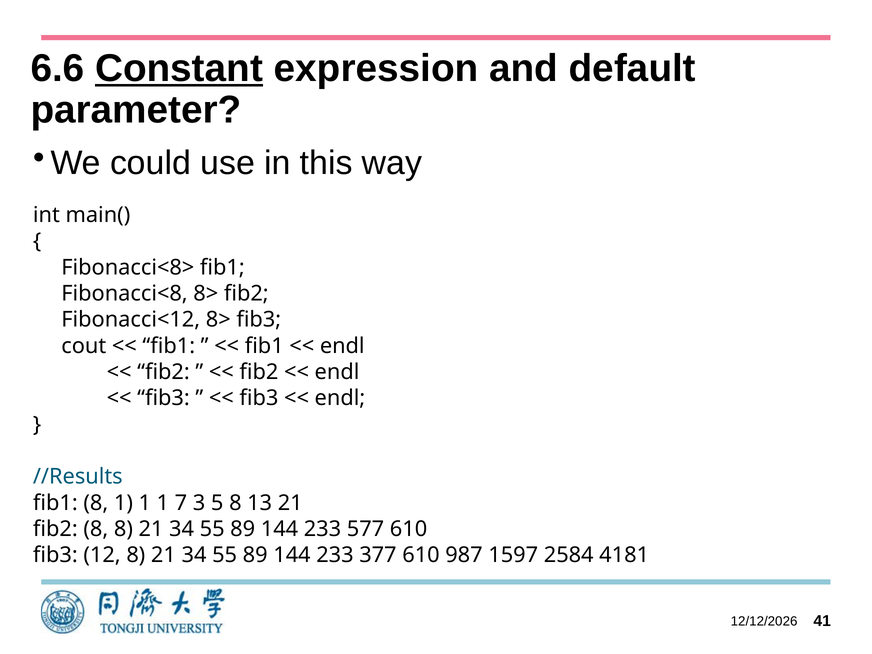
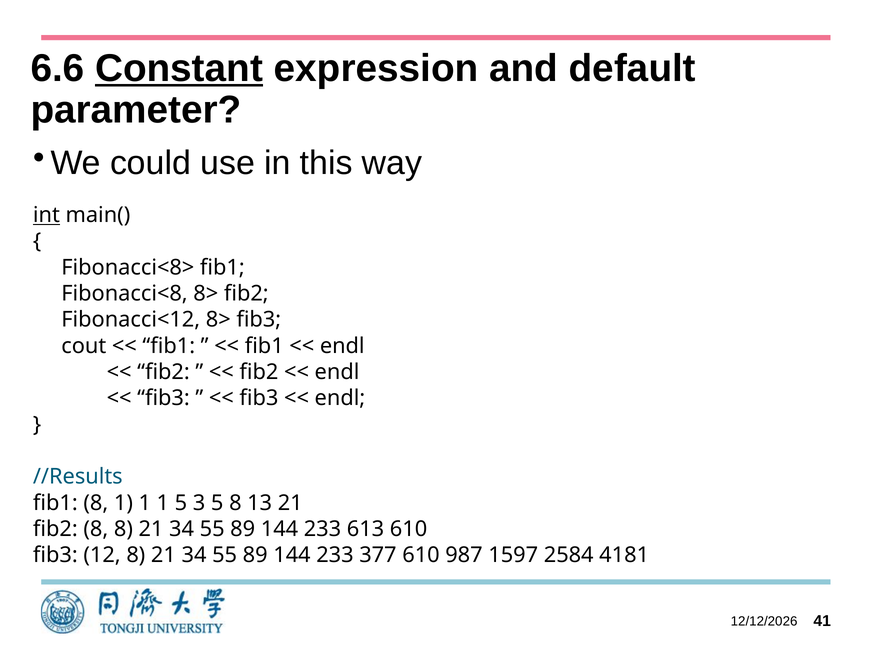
int underline: none -> present (46, 215)
1 7: 7 -> 5 (181, 503)
577: 577 -> 613 (366, 529)
